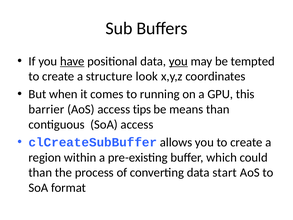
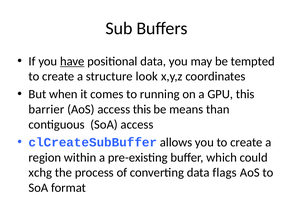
you underline: present -> none (178, 61)
access tips: tips -> this (142, 109)
than: than -> xchg (40, 172)
start: start -> flags (225, 172)
